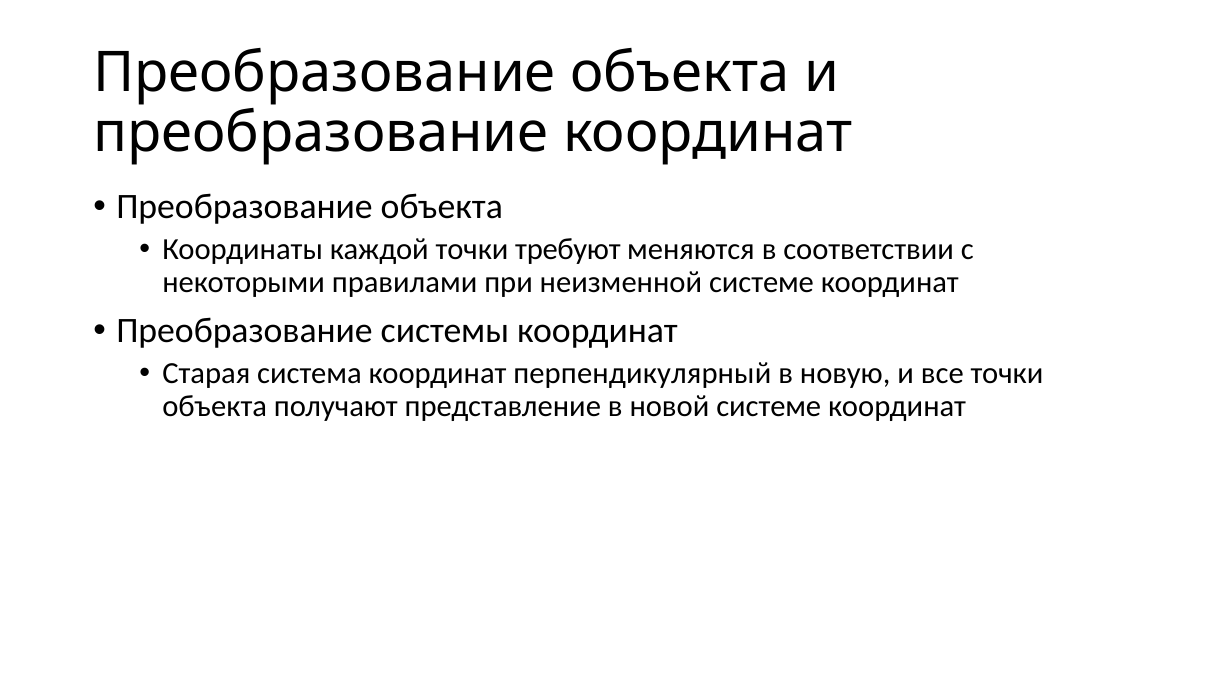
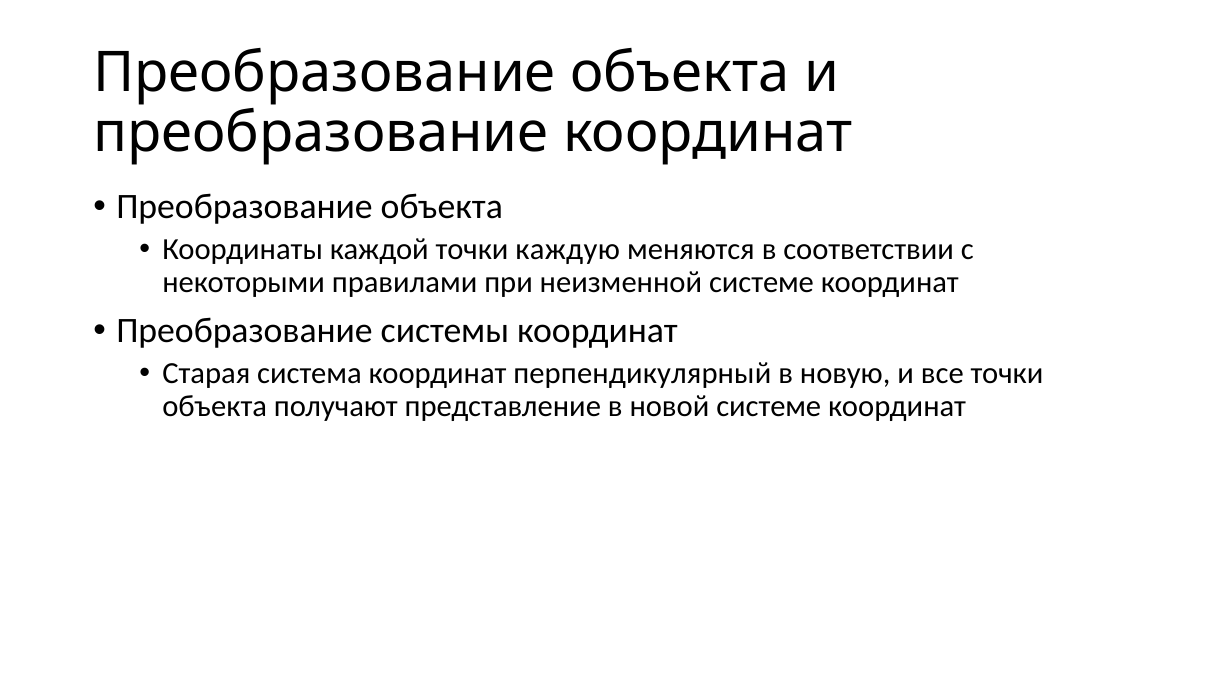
требуют: требуют -> каждую (568, 249)
